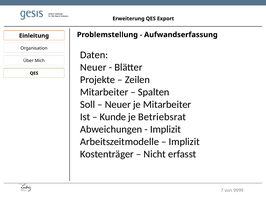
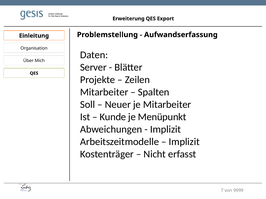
Neuer: Neuer -> Server (93, 67)
Betriebsrat: Betriebsrat -> Menüpunkt (162, 117)
